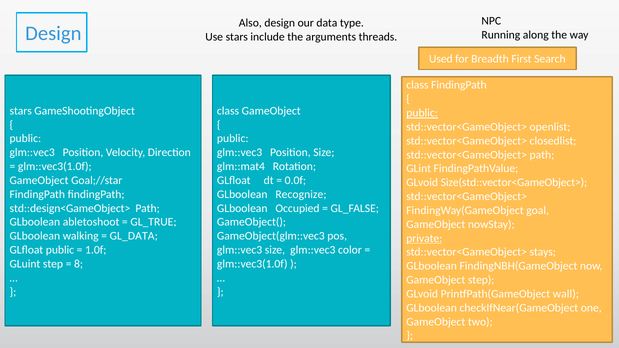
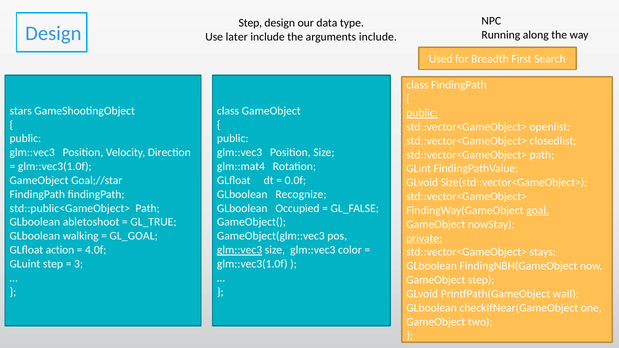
Also: Also -> Step (250, 23)
Use stars: stars -> later (237, 37)
arguments threads: threads -> include (378, 37)
std::design<GameObject>: std::design<GameObject> -> std::public<GameObject> (70, 208)
goal underline: none -> present (538, 211)
GL_DATA: GL_DATA -> GL_GOAL (134, 236)
GLfloat public: public -> action (60, 250)
1.0f: 1.0f -> 4.0f (96, 250)
glm::vec3 underline: none -> present (240, 250)
8: 8 -> 3 (79, 264)
